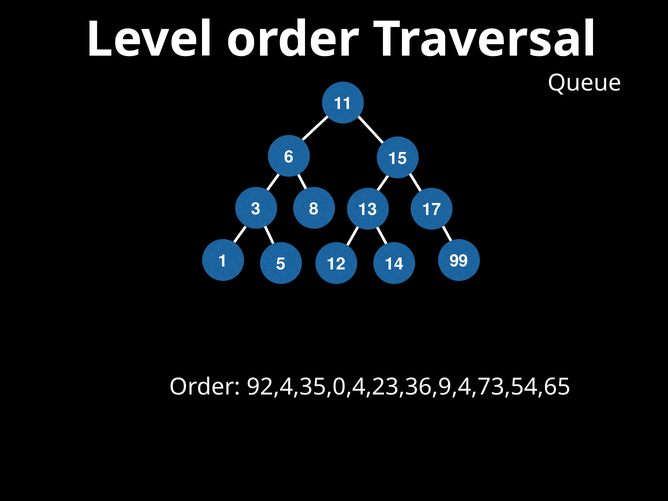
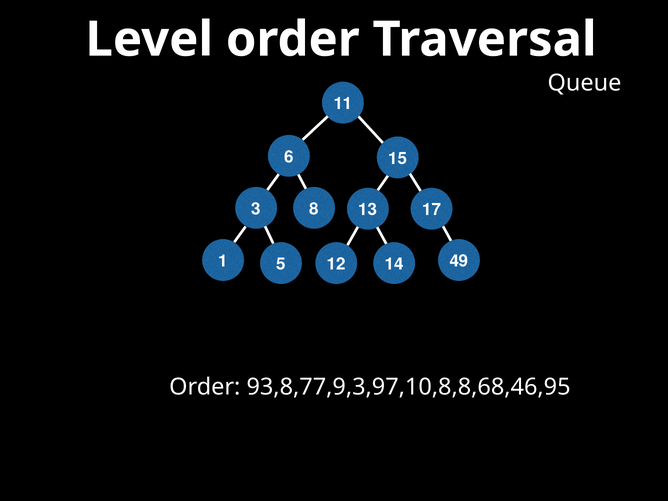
99: 99 -> 49 (459, 261)
92,4,35,0,4,23,36,9,4,73,54,65: 92,4,35,0,4,23,36,9,4,73,54,65 -> 93,8,77,9,3,97,10,8,8,68,46,95 (409, 387)
